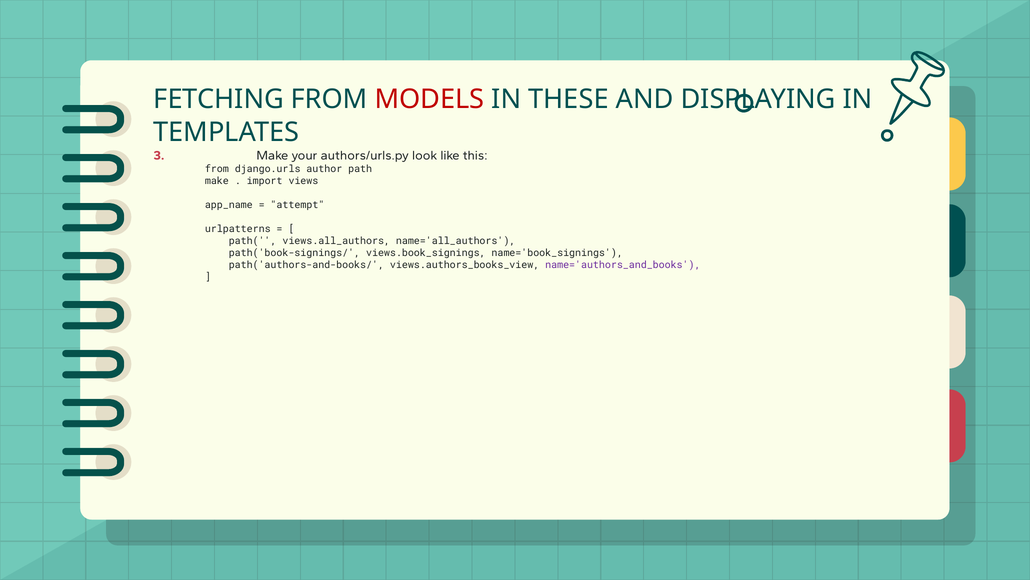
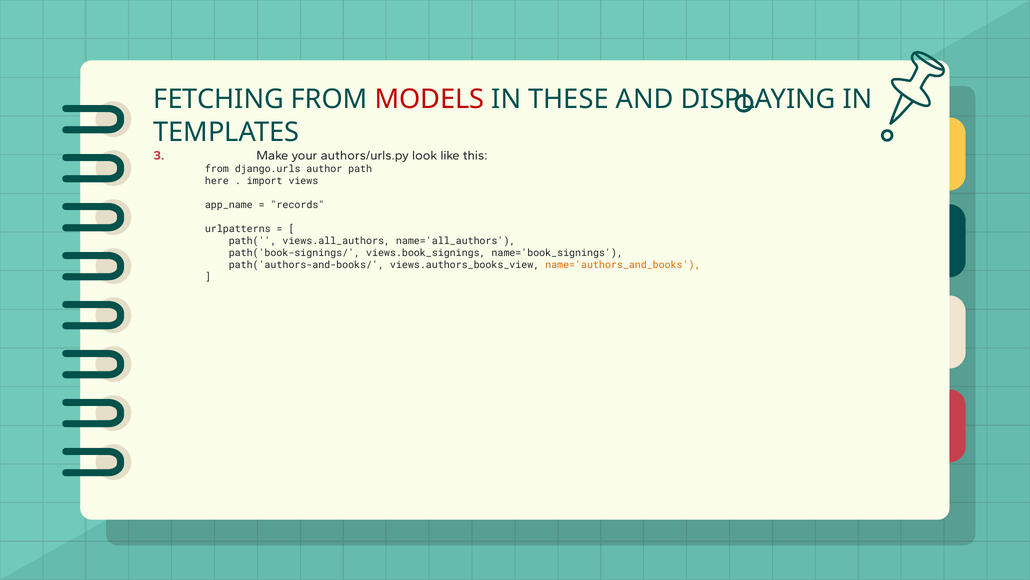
make: make -> here (217, 181)
attempt: attempt -> records (297, 205)
name='authors_and_books colour: purple -> orange (623, 265)
